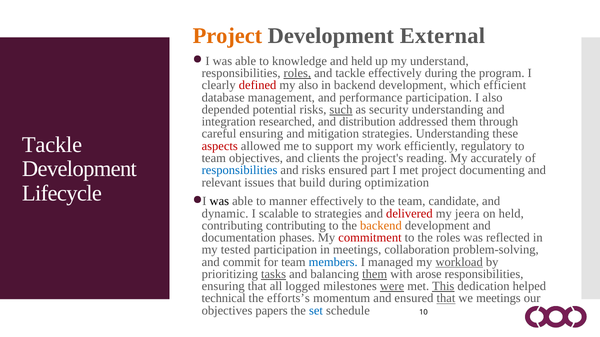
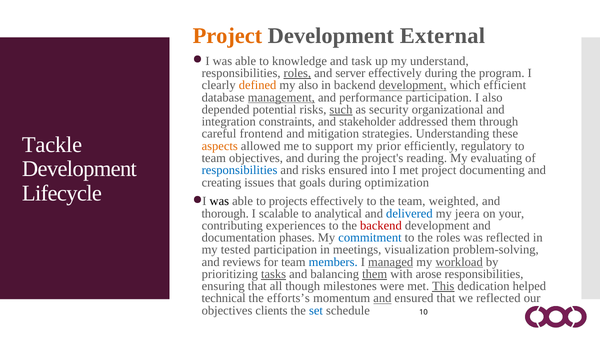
and held: held -> task (362, 61)
and tackle: tackle -> server (350, 73)
defined colour: red -> orange (258, 85)
development underline: none -> present (413, 85)
management underline: none -> present (281, 98)
security understanding: understanding -> organizational (448, 110)
researched: researched -> constraints (287, 122)
distribution: distribution -> stakeholder (367, 122)
careful ensuring: ensuring -> frontend (261, 134)
aspects colour: red -> orange (220, 146)
work: work -> prior (389, 146)
and clients: clients -> during (324, 158)
accurately: accurately -> evaluating (496, 158)
part: part -> into (380, 171)
relevant: relevant -> creating (222, 183)
build: build -> goals (312, 183)
manner: manner -> projects (288, 202)
candidate: candidate -> weighted (454, 202)
dynamic: dynamic -> thorough (225, 214)
to strategies: strategies -> analytical (338, 214)
delivered colour: red -> blue (409, 214)
on held: held -> your (511, 214)
contributing contributing: contributing -> experiences (296, 226)
backend colour: orange -> red (381, 226)
commitment colour: red -> blue (370, 238)
collaboration: collaboration -> visualization (417, 250)
commit: commit -> reviews (242, 262)
managed underline: none -> present (391, 262)
logged: logged -> though (303, 287)
were underline: present -> none (392, 287)
and underline: none -> present (382, 299)
that underline: present -> none (446, 299)
we meetings: meetings -> reflected (498, 299)
papers: papers -> clients (272, 311)
